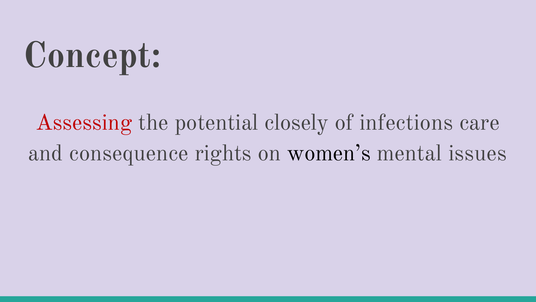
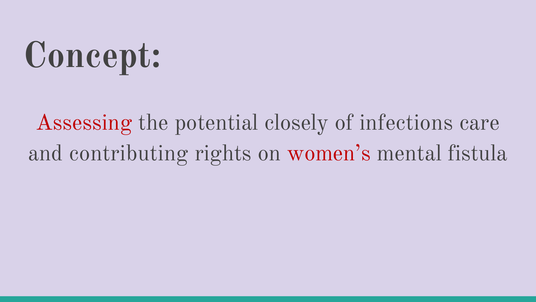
consequence: consequence -> contributing (129, 153)
women’s colour: black -> red (329, 153)
issues: issues -> fistula (478, 153)
